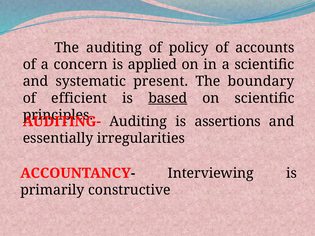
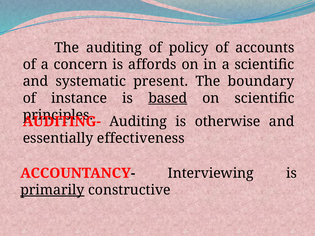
applied: applied -> affords (152, 65)
efficient: efficient -> instance (79, 98)
assertions: assertions -> otherwise (228, 122)
irregularities: irregularities -> effectiveness (141, 138)
primarily underline: none -> present (52, 190)
